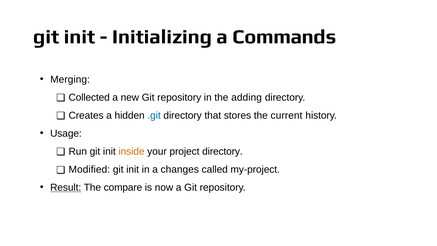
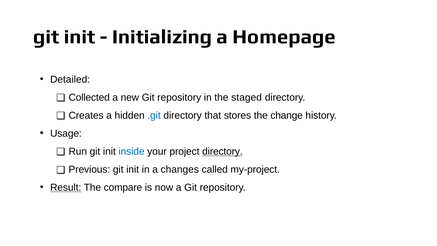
Commands: Commands -> Homepage (284, 37)
Merging: Merging -> Detailed (70, 79)
adding: adding -> staged (247, 97)
current: current -> change (287, 115)
inside colour: orange -> blue (132, 151)
directory underline: none -> present (222, 151)
Modified: Modified -> Previous (89, 169)
